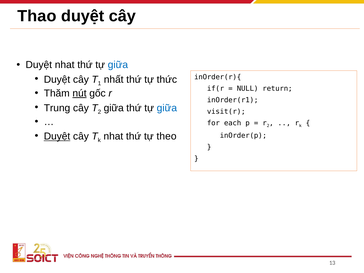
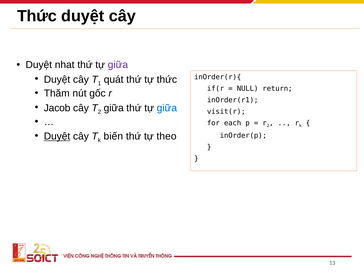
Thao: Thao -> Thức (37, 16)
giữa colour: blue -> purple (118, 65)
nhất: nhất -> quát (114, 80)
nút underline: present -> none (80, 93)
Trung: Trung -> Jacob (57, 108)
nhat: nhat -> biến (113, 136)
